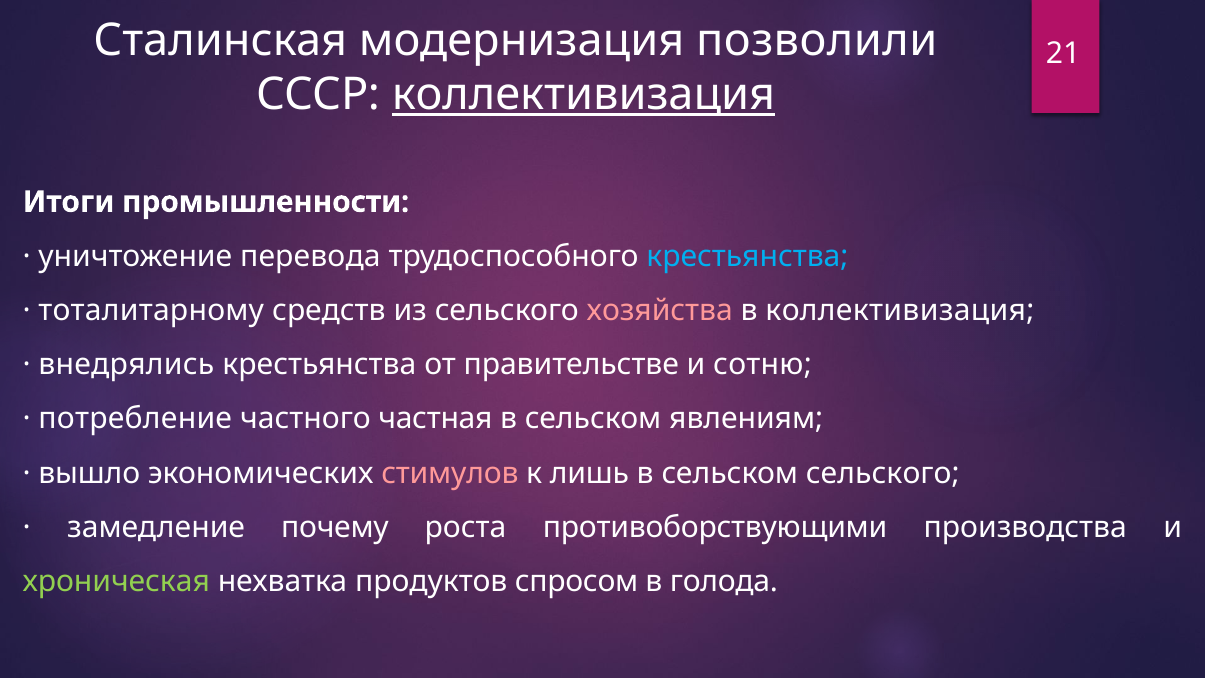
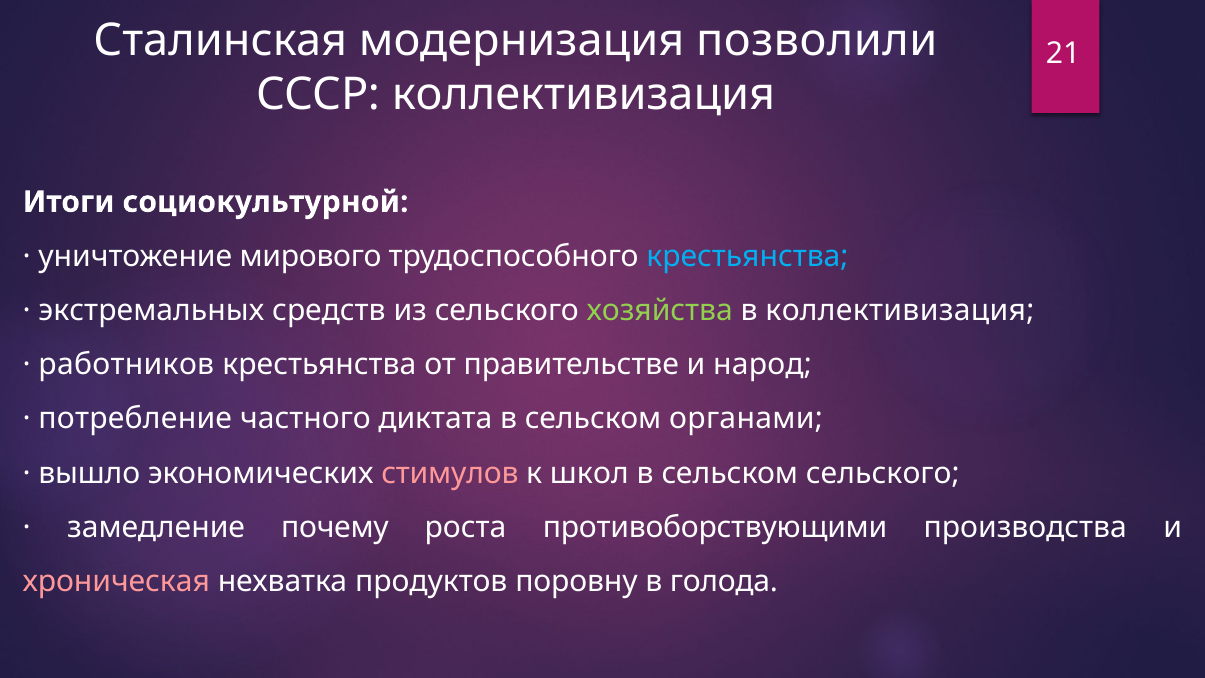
коллективизация underline: present -> none (583, 95)
промышленности: промышленности -> социокультурной (265, 202)
перевода: перевода -> мирового (311, 256)
тоталитарному: тоталитарному -> экстремальных (151, 310)
хозяйства colour: pink -> light green (660, 310)
внедрялись: внедрялись -> работников (126, 365)
сотню: сотню -> народ (763, 365)
частная: частная -> диктата (435, 419)
явлениям: явлениям -> органами (746, 419)
лишь: лишь -> школ (589, 473)
хроническая colour: light green -> pink (116, 581)
спросом: спросом -> поровну (576, 581)
